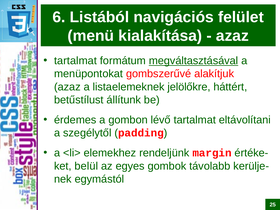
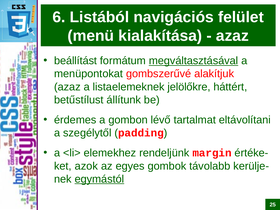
tartalmat: tartalmat -> beállítást (76, 61)
belül: belül -> azok (86, 166)
egymástól underline: none -> present (99, 179)
